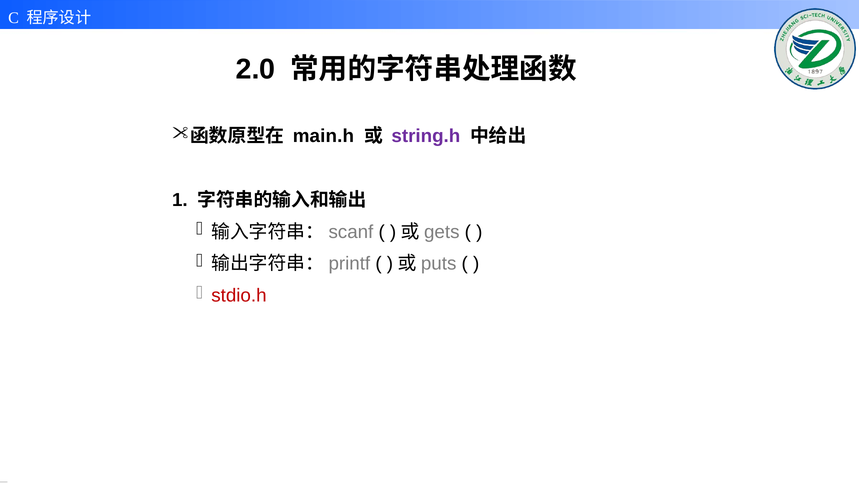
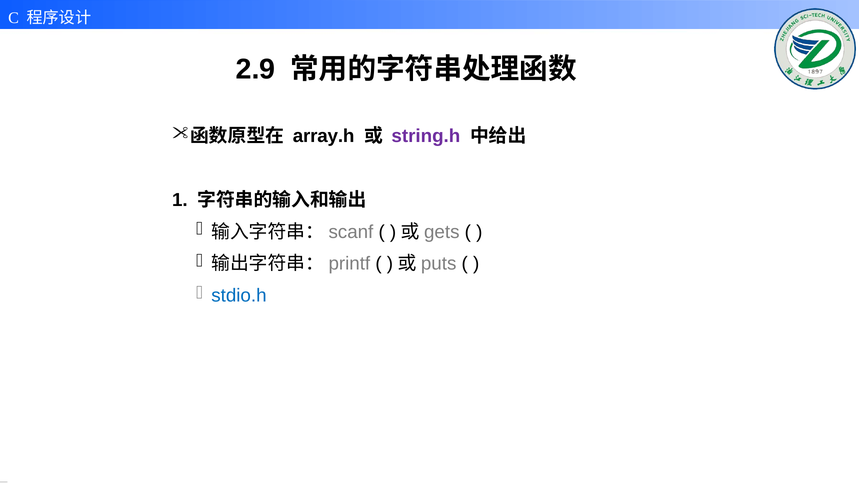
2.0: 2.0 -> 2.9 (256, 69)
main.h: main.h -> array.h (324, 136)
stdio.h colour: red -> blue (239, 296)
